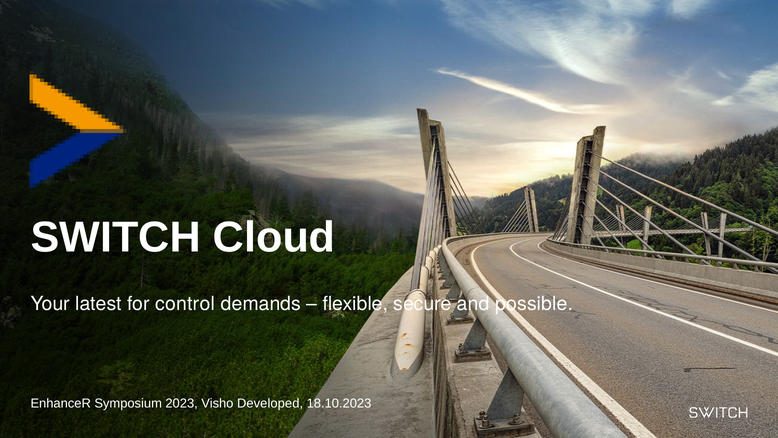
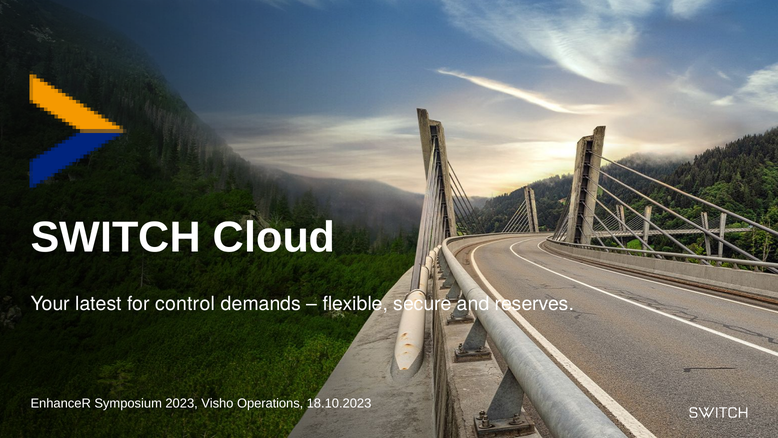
possible: possible -> reserves (534, 304)
Developed: Developed -> Operations (270, 403)
